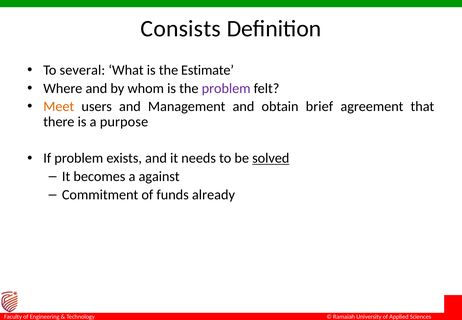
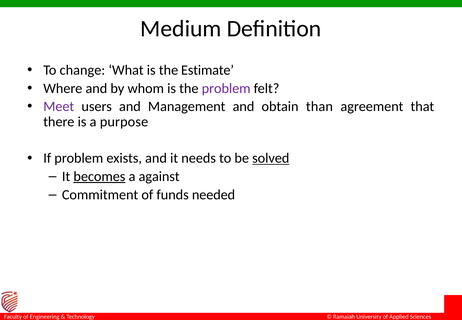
Consists: Consists -> Medium (181, 29)
several: several -> change (82, 70)
Meet colour: orange -> purple (59, 106)
brief: brief -> than (319, 106)
becomes underline: none -> present (99, 176)
already: already -> needed (214, 195)
